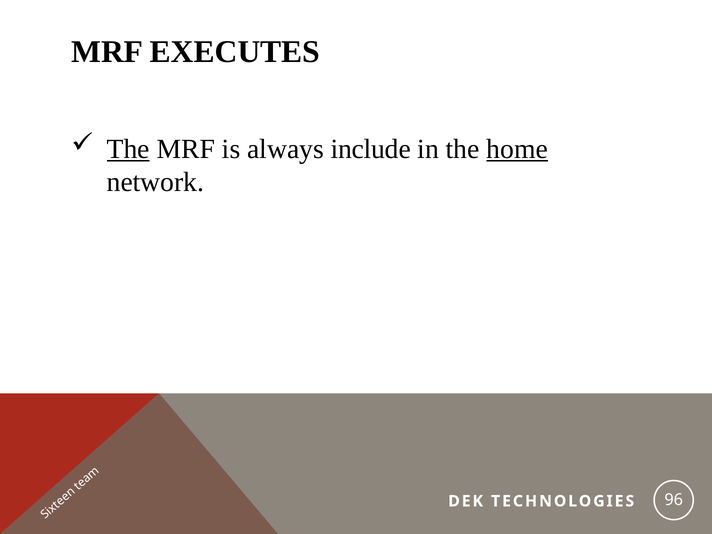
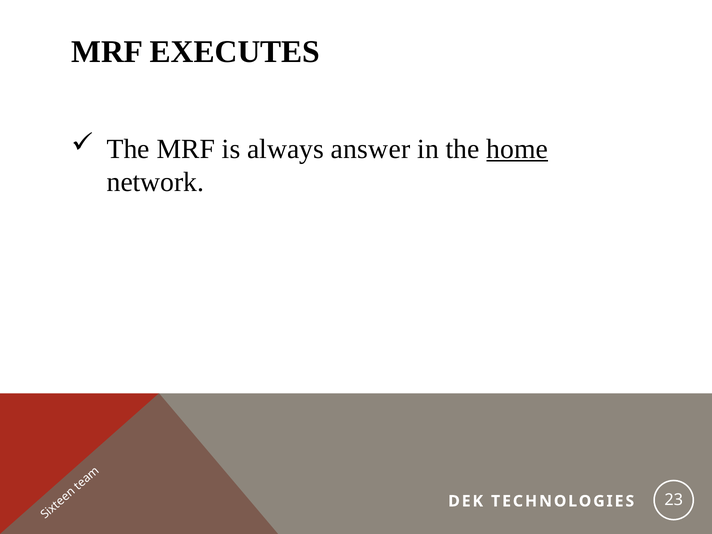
The underline: present -> none (128, 149)
include: include -> answer (371, 149)
96: 96 -> 23 (674, 500)
